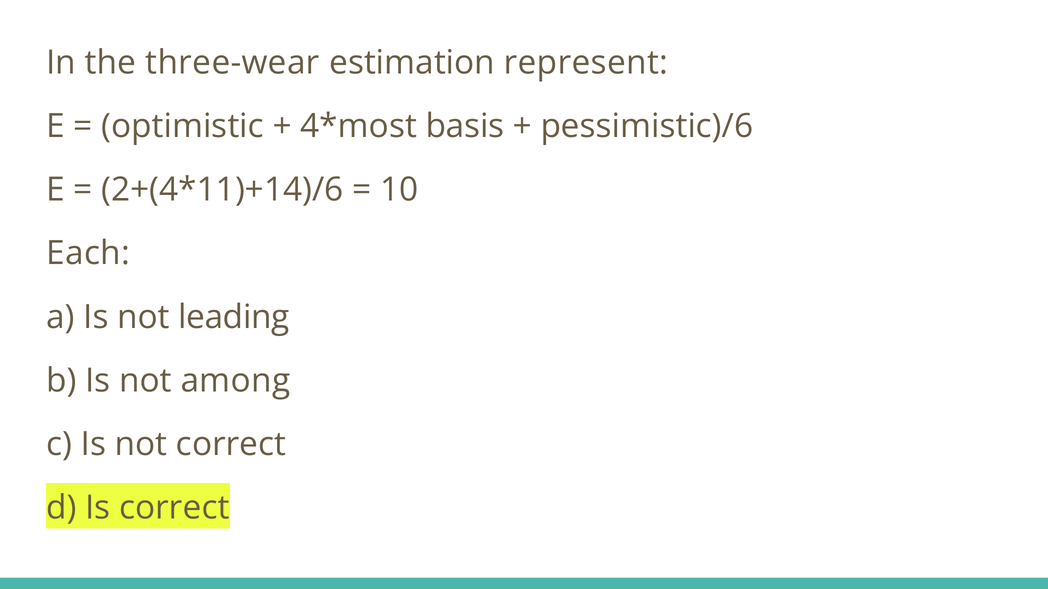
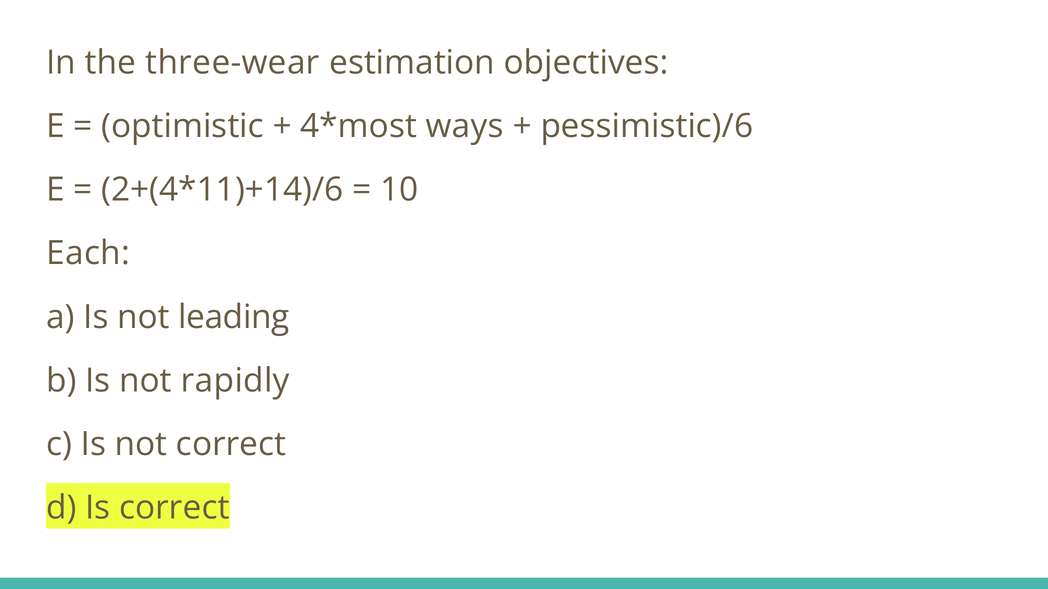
represent: represent -> objectives (586, 63)
basis: basis -> ways (465, 127)
among: among -> rapidly (235, 381)
